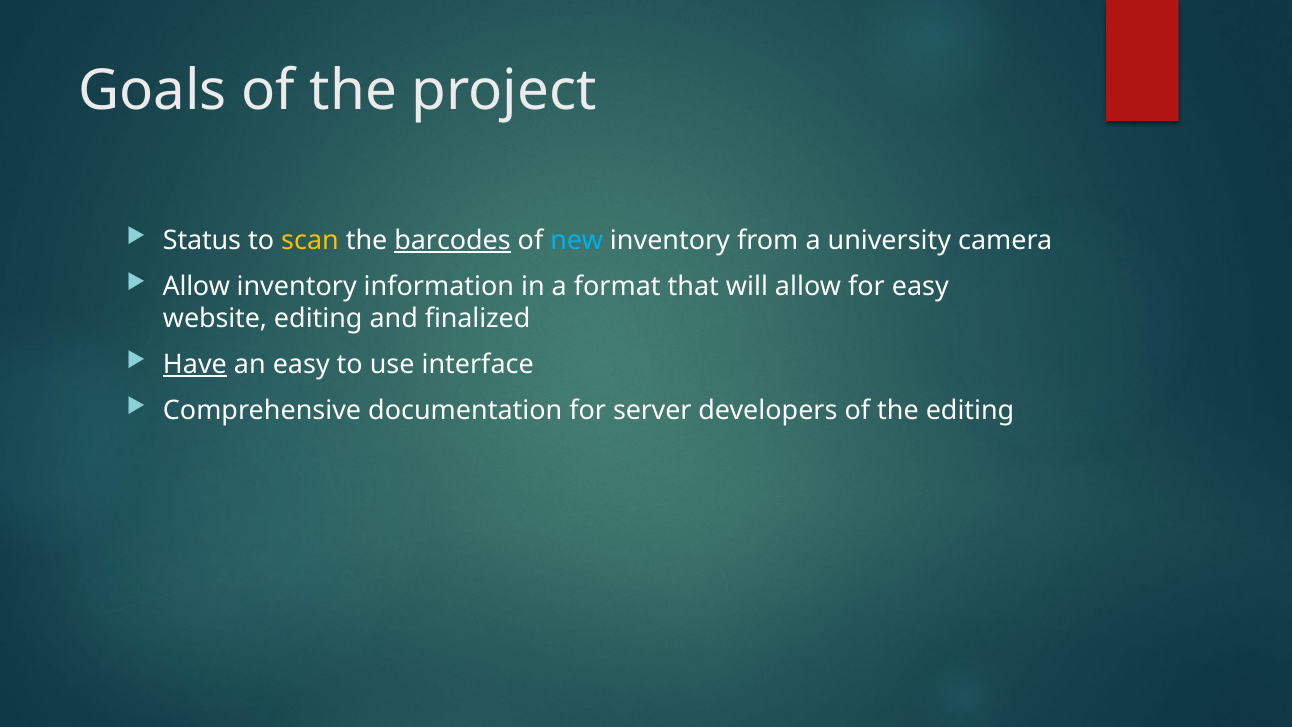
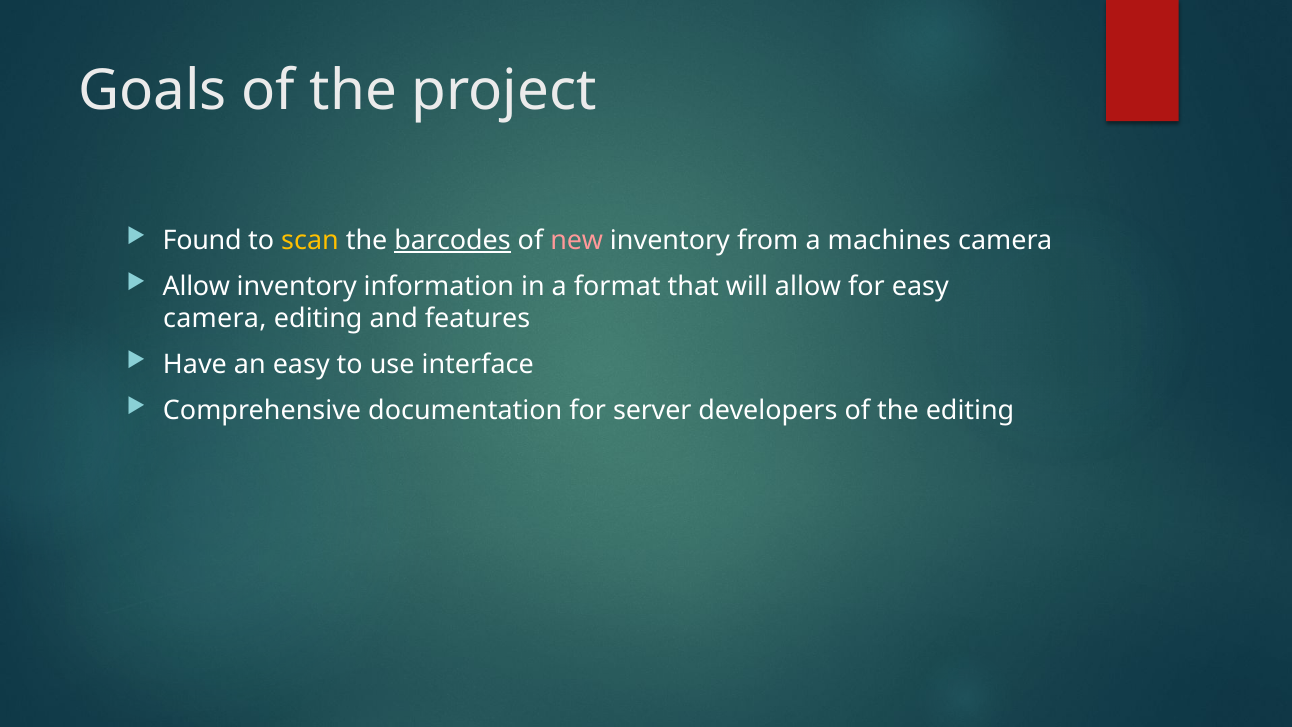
Status: Status -> Found (202, 240)
new colour: light blue -> pink (577, 240)
university: university -> machines (889, 240)
website: website -> camera (215, 319)
finalized: finalized -> features (478, 319)
Have underline: present -> none (195, 364)
